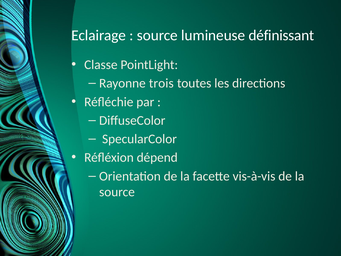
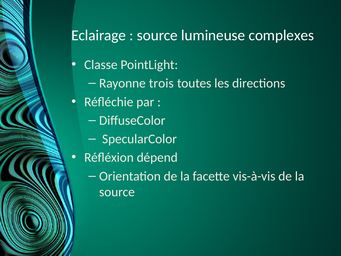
définissant: définissant -> complexes (281, 35)
